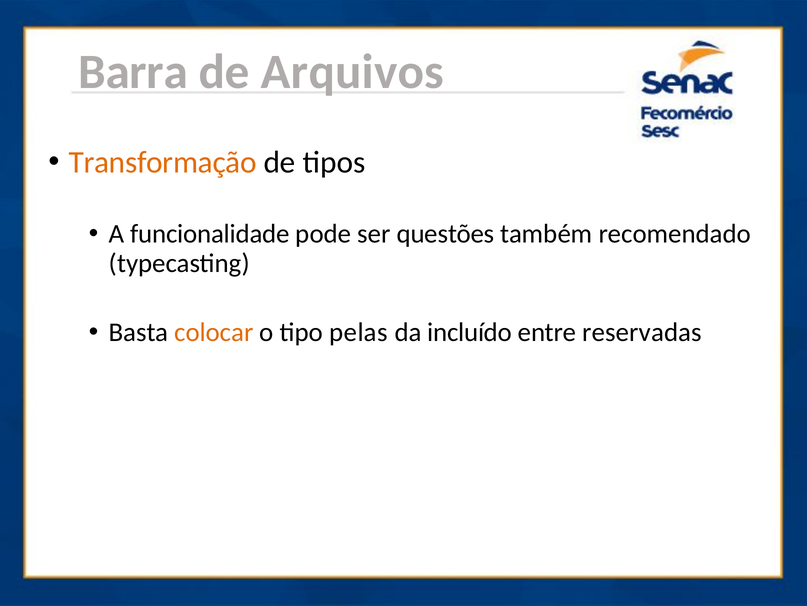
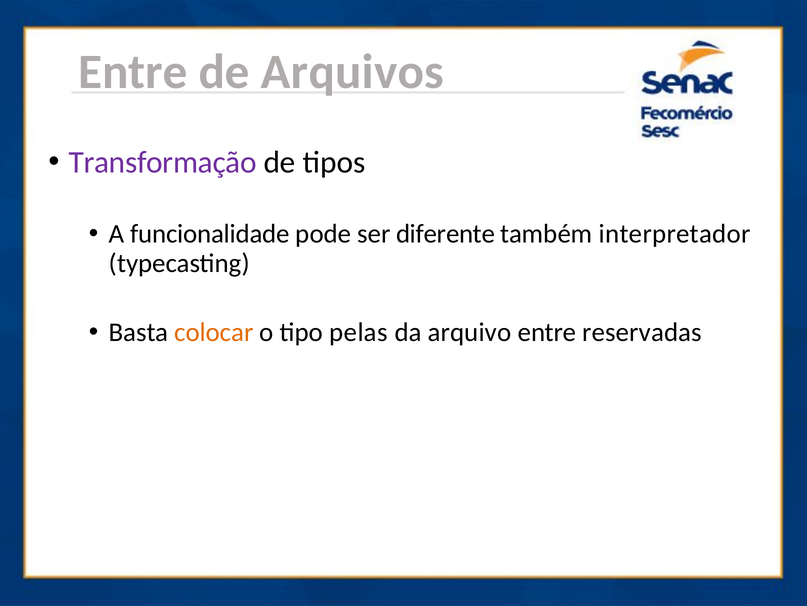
Barra: Barra -> Entre (133, 72)
Transformação colour: orange -> purple (163, 162)
questões: questões -> diferente (446, 234)
recomendado: recomendado -> interpretador (675, 234)
incluído: incluído -> arquivo (469, 332)
